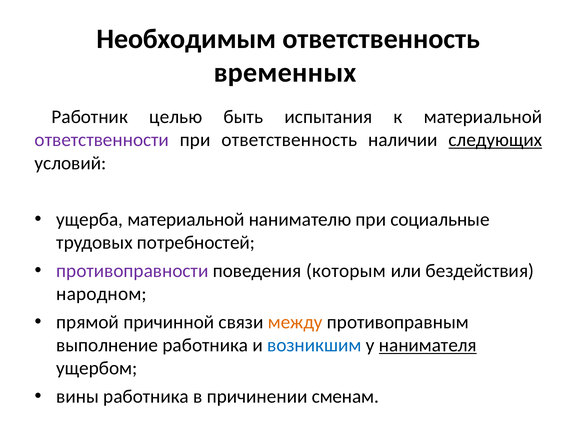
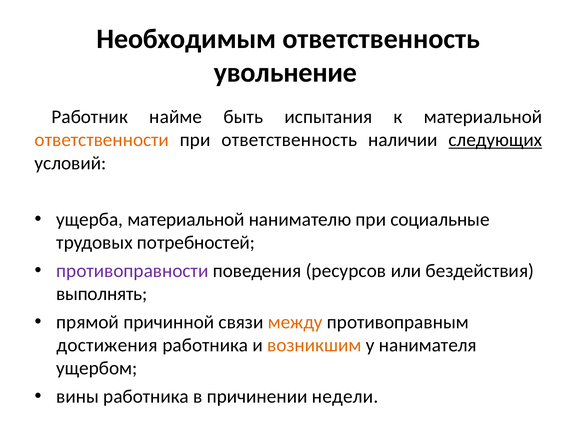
временных: временных -> увольнение (285, 73)
целью: целью -> найме (176, 117)
ответственности colour: purple -> orange (102, 140)
которым: которым -> ресурсов (346, 271)
народном: народном -> выполнять (102, 294)
выполнение: выполнение -> достижения (107, 345)
возникшим colour: blue -> orange (314, 345)
нанимателя underline: present -> none (428, 345)
сменам: сменам -> недели (345, 396)
